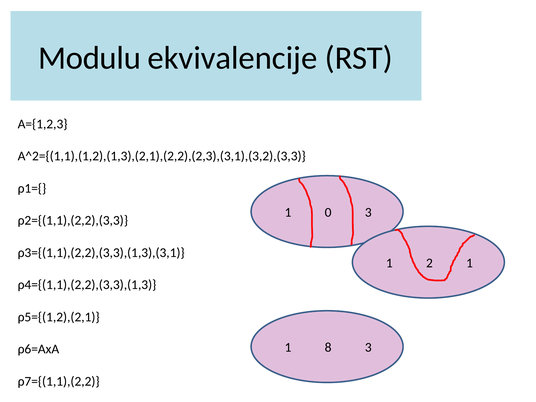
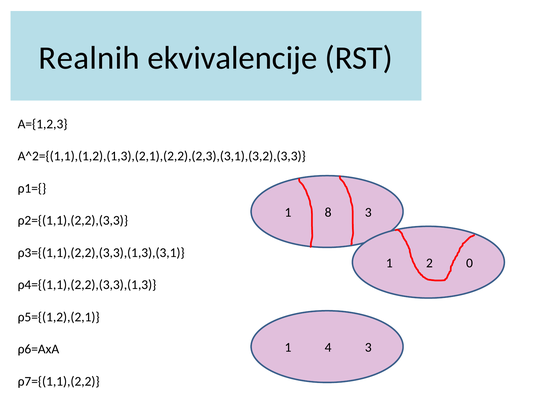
Modulu: Modulu -> Realnih (89, 58)
0: 0 -> 8 (328, 212)
2 1: 1 -> 0 (470, 263)
8: 8 -> 4 (328, 348)
